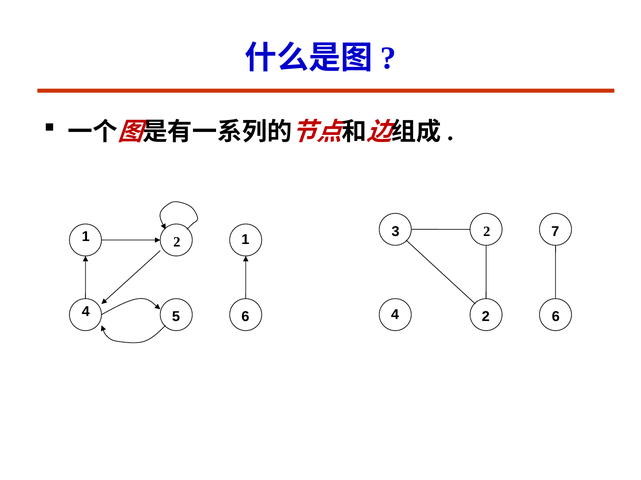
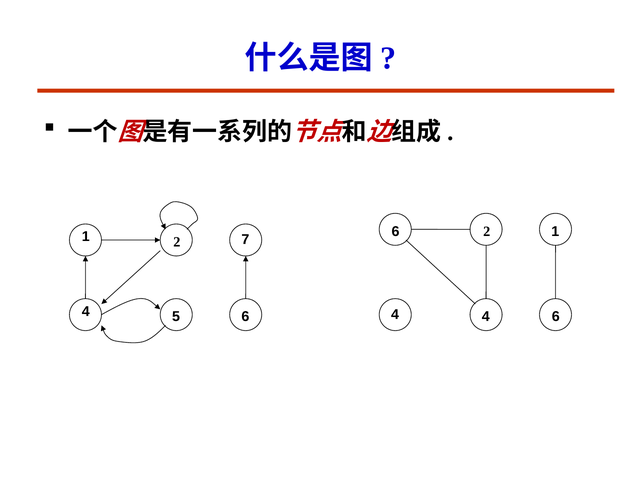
2 7: 7 -> 1 (555, 232)
1 3: 3 -> 6 (396, 232)
2 1: 1 -> 7 (245, 240)
5 2: 2 -> 4 (486, 317)
